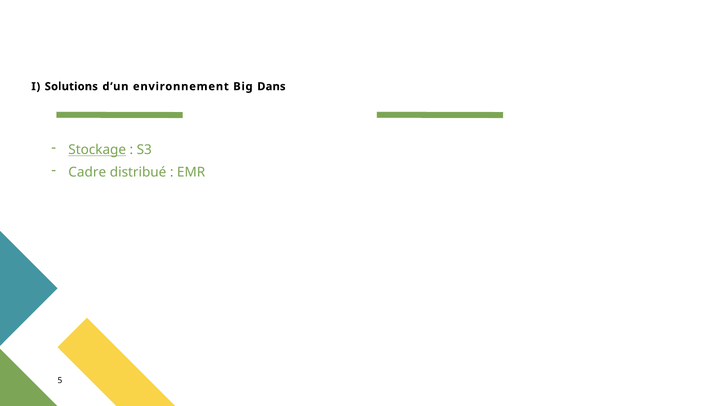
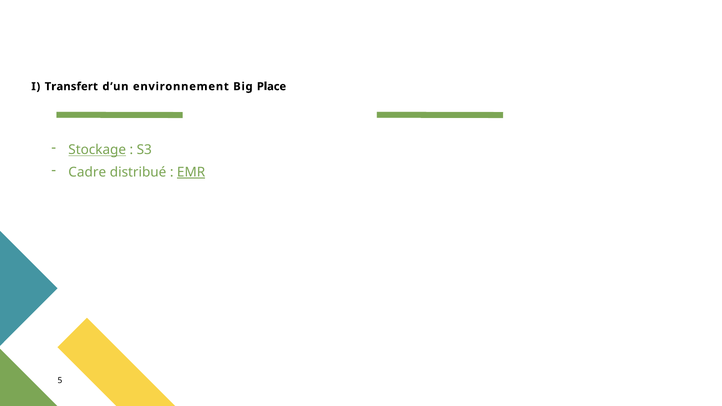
Solutions: Solutions -> Transfert (71, 87)
Dans: Dans -> Place (272, 87)
EMR underline: none -> present (191, 172)
